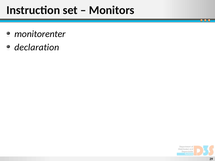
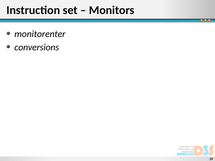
declaration: declaration -> conversions (37, 47)
